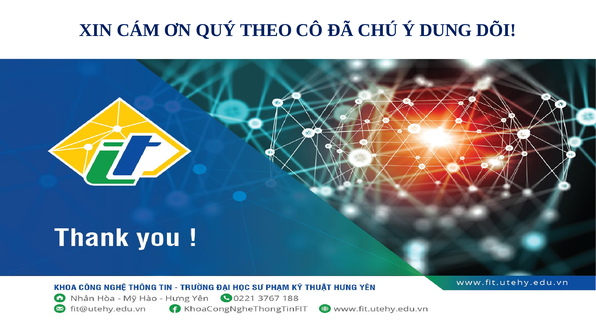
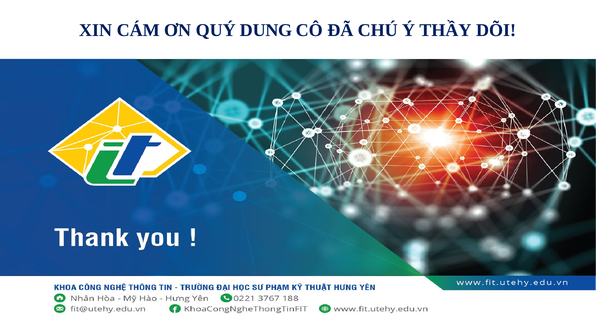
THEO: THEO -> DUNG (266, 30)
DUNG: DUNG -> THẦY (446, 30)
